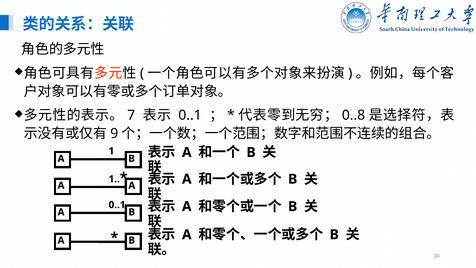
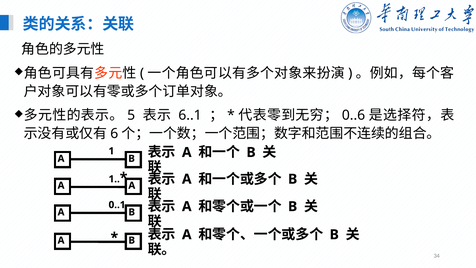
7: 7 -> 5 (131, 115)
0..1: 0..1 -> 6..1 (190, 115)
0..8: 0..8 -> 0..6 (354, 115)
9: 9 -> 6 (114, 134)
